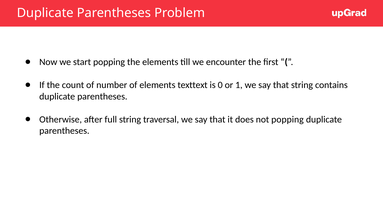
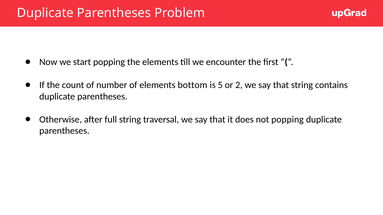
texttext: texttext -> bottom (192, 85)
0: 0 -> 5 (220, 85)
1: 1 -> 2 (239, 85)
